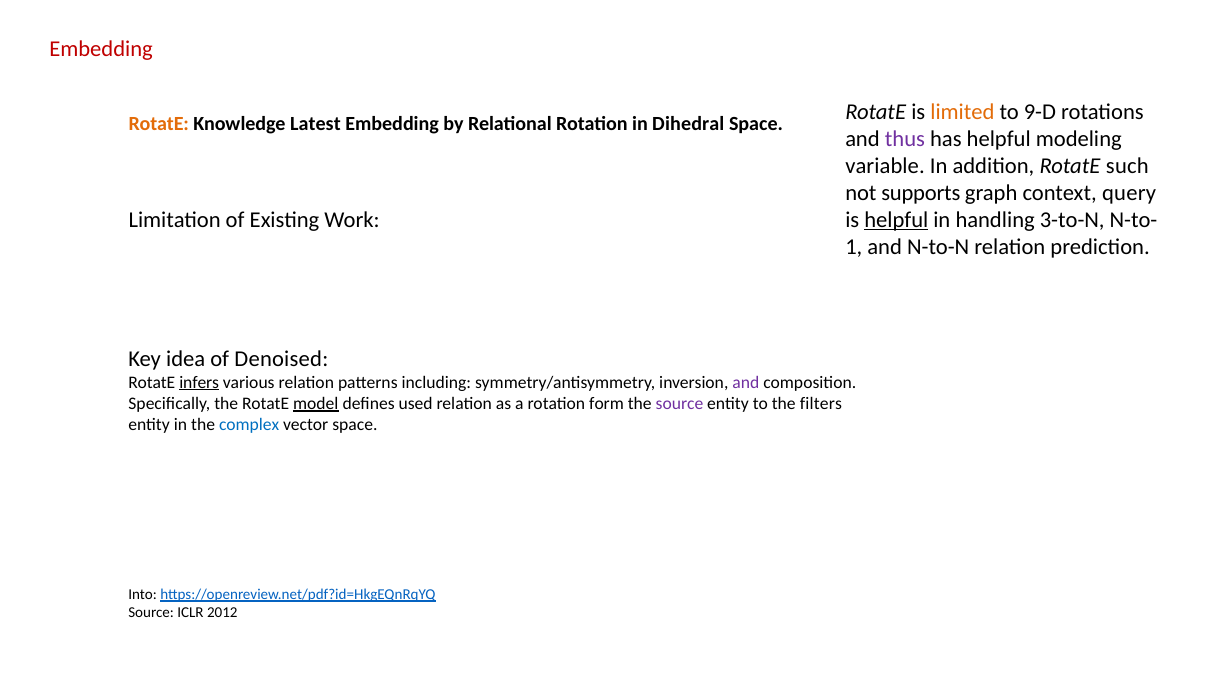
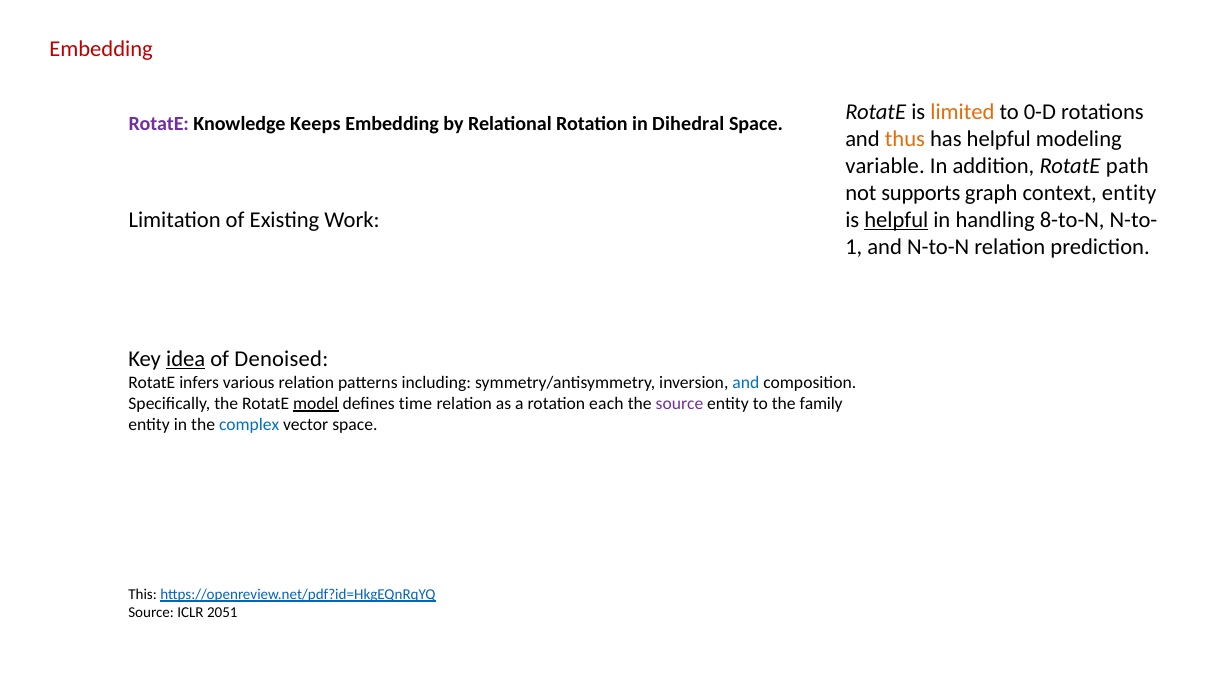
9-D: 9-D -> 0-D (1040, 112)
RotatE colour: orange -> purple (159, 124)
Latest: Latest -> Keeps (315, 124)
thus colour: purple -> orange (905, 139)
such: such -> path (1127, 166)
context query: query -> entity (1129, 193)
3-to-N: 3-to-N -> 8-to-N (1072, 220)
idea underline: none -> present (186, 359)
infers underline: present -> none (199, 383)
and colour: purple -> blue (746, 383)
used: used -> time (416, 404)
form: form -> each (606, 404)
filters: filters -> family (821, 404)
Into: Into -> This (143, 595)
2012: 2012 -> 2051 (222, 613)
